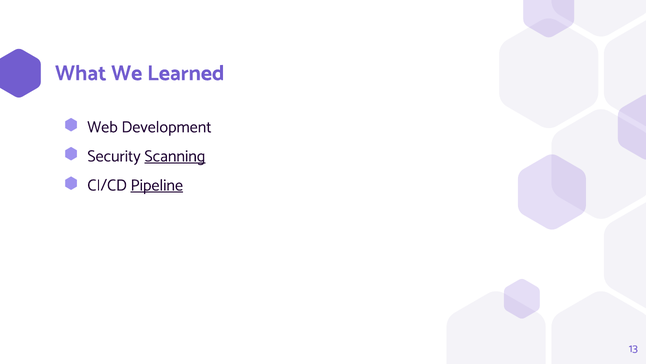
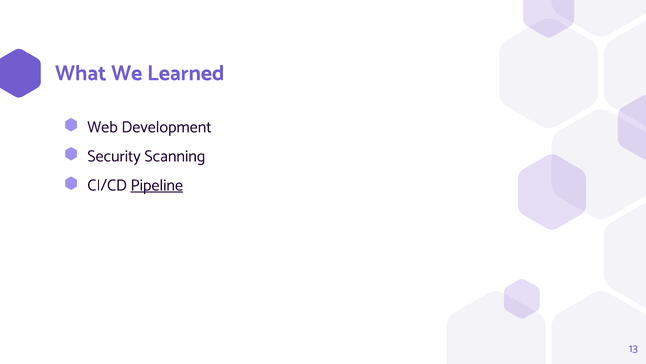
Scanning underline: present -> none (175, 156)
